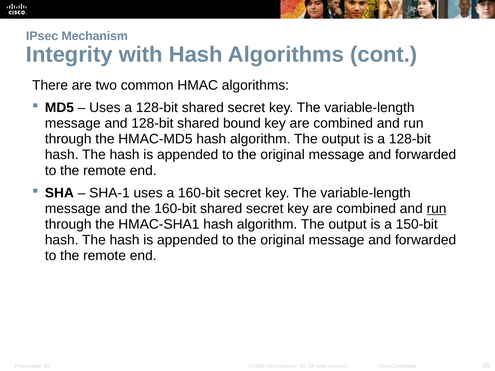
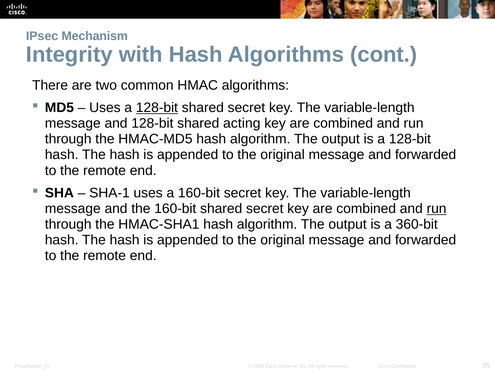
128-bit underline: none -> present (157, 108)
bound: bound -> acting (242, 124)
150-bit: 150-bit -> 360-bit (417, 225)
